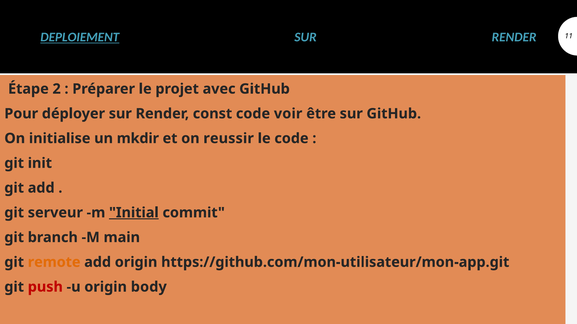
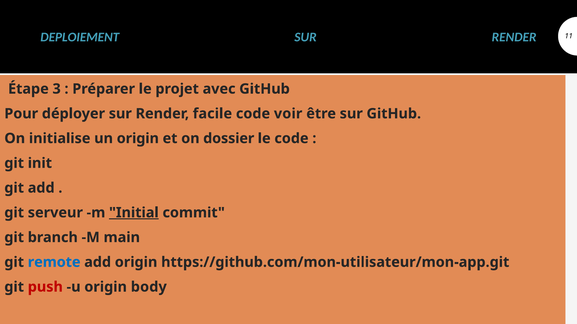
DEPLOIEMENT underline: present -> none (80, 37)
2: 2 -> 3 (57, 89)
const: const -> facile (212, 114)
un mkdir: mkdir -> origin (138, 139)
reussir: reussir -> dossier (229, 139)
remote colour: orange -> blue (54, 263)
